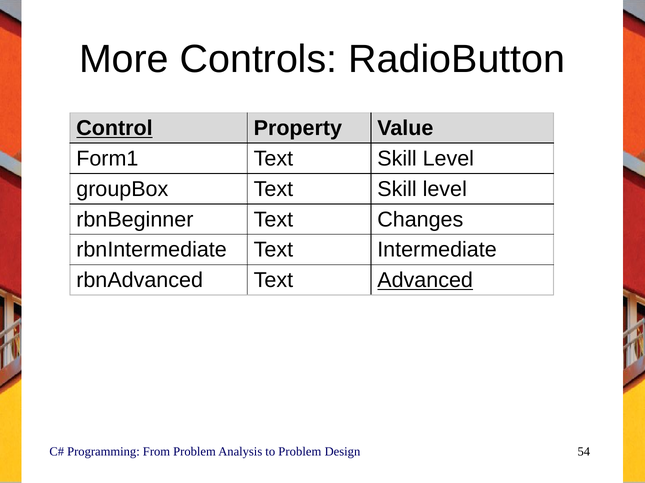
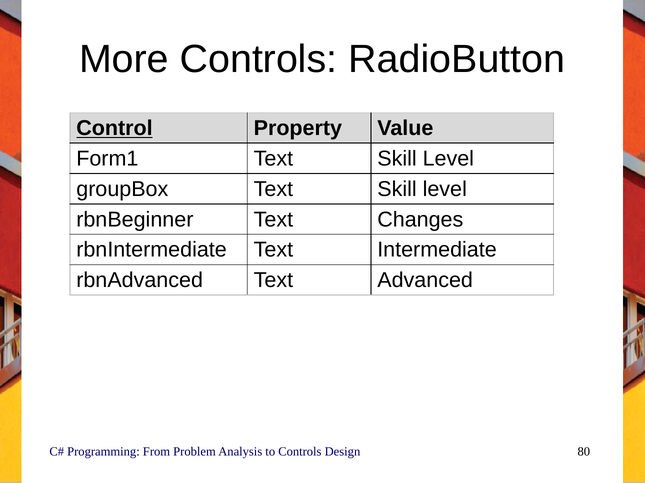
Advanced underline: present -> none (425, 281)
to Problem: Problem -> Controls (300, 452)
54: 54 -> 80 (584, 452)
